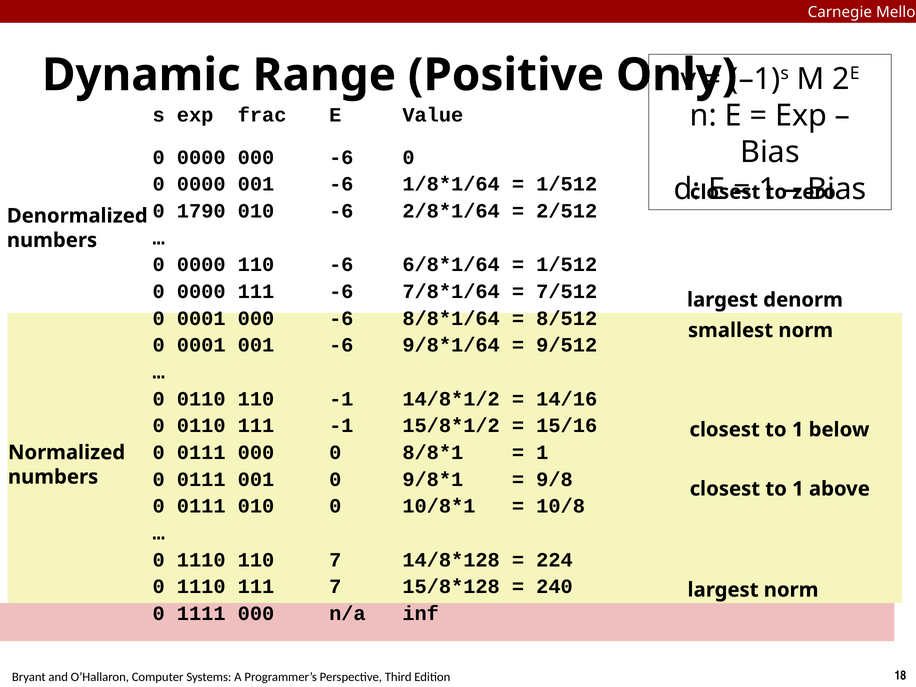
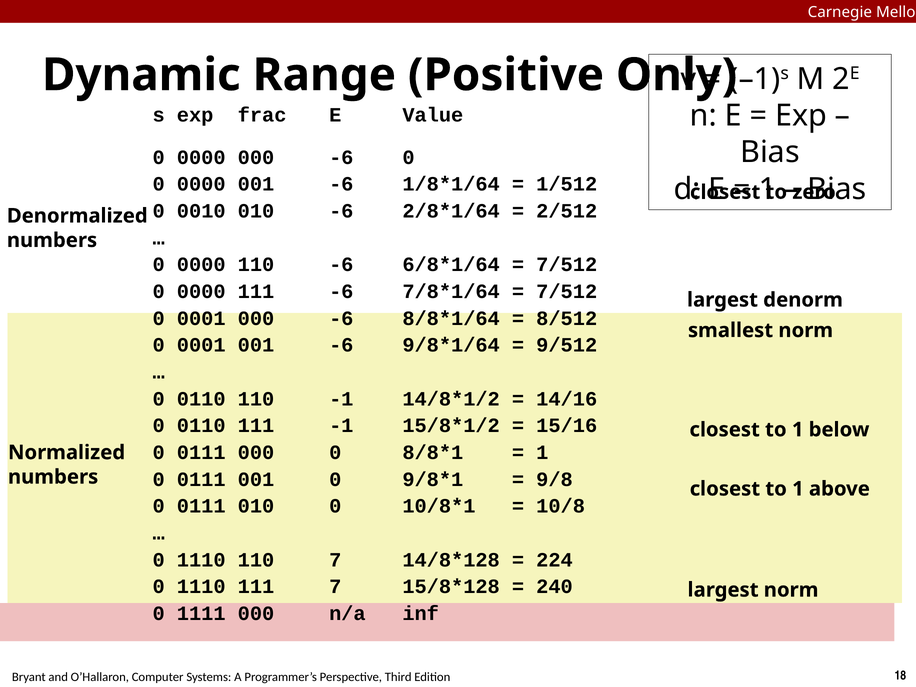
1790: 1790 -> 0010 (201, 211)
1/512: 1/512 -> 7/512 (567, 265)
